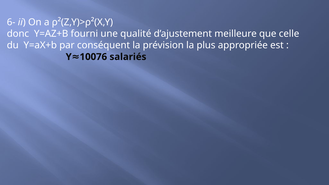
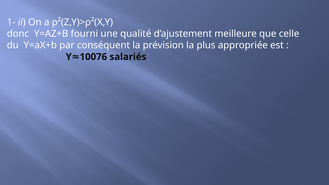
6-: 6- -> 1- (11, 22)
